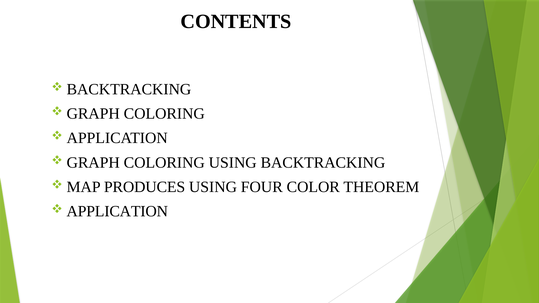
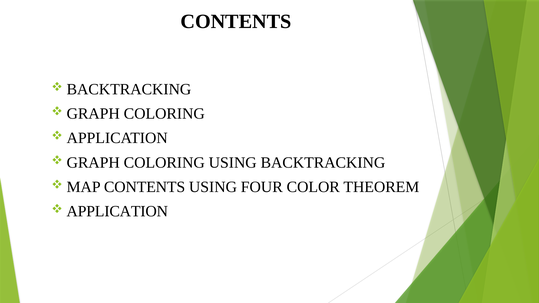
MAP PRODUCES: PRODUCES -> CONTENTS (145, 187)
